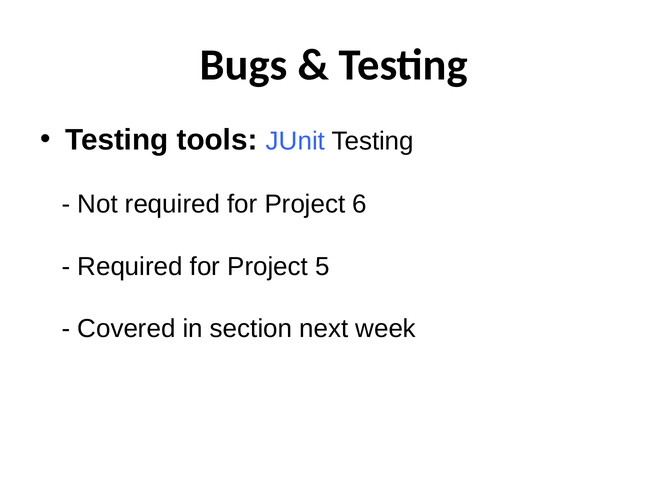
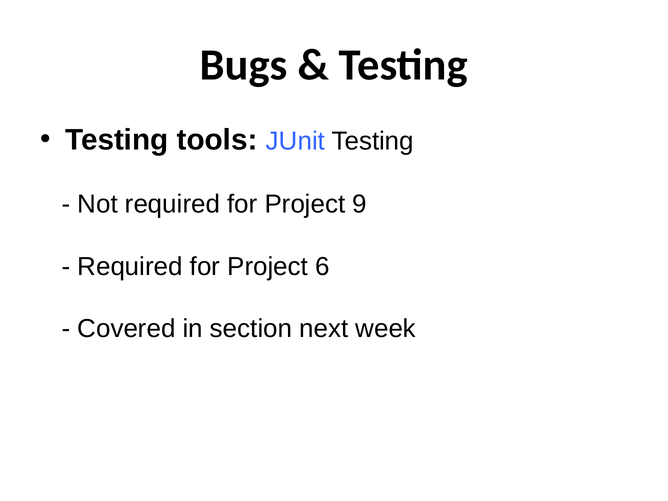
6: 6 -> 9 (360, 204)
5: 5 -> 6 (322, 267)
